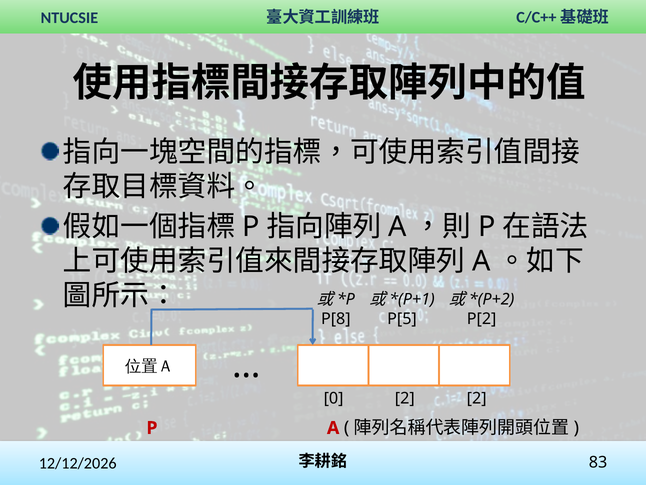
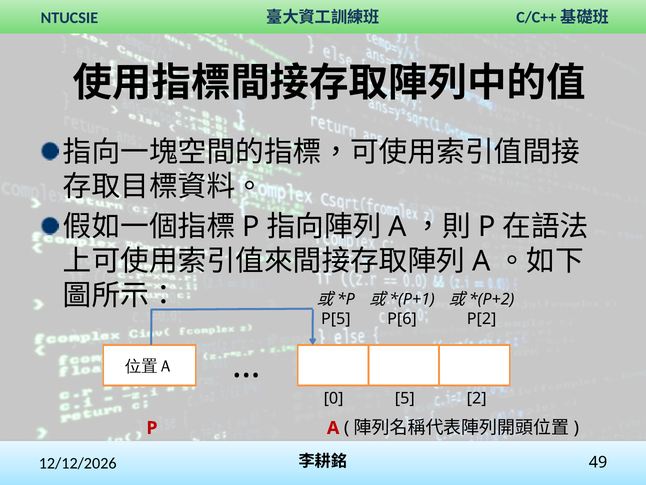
P[5: P[5 -> P[6 (402, 318)
P[8: P[8 -> P[5 (336, 319)
2: 2 -> 5 (405, 398)
83: 83 -> 49 (598, 462)
